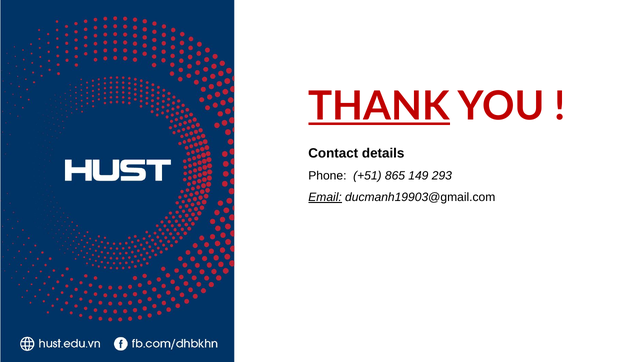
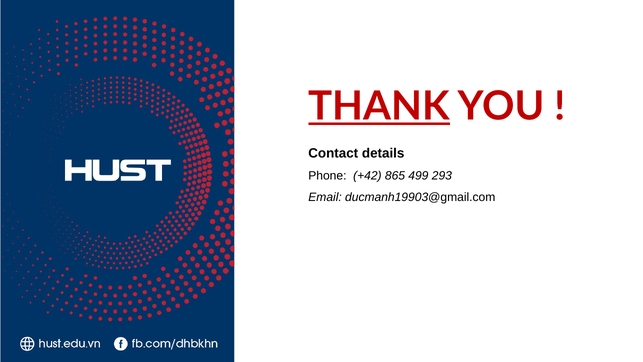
+51: +51 -> +42 (367, 175)
149: 149 -> 499 (418, 175)
Email underline: present -> none (325, 197)
